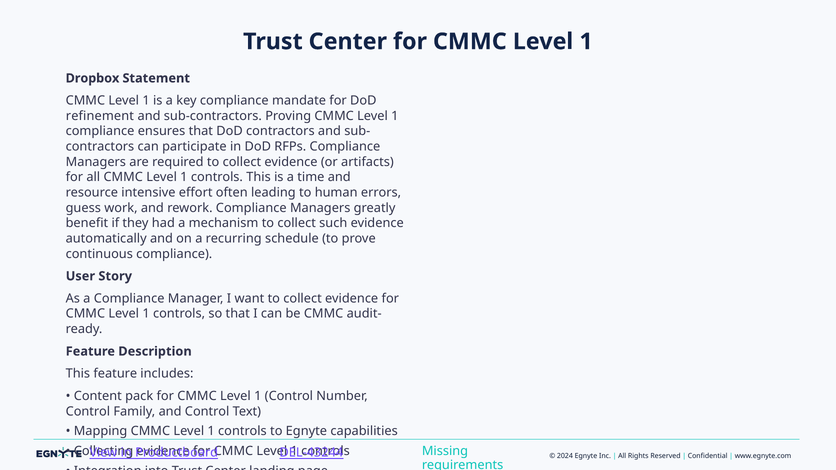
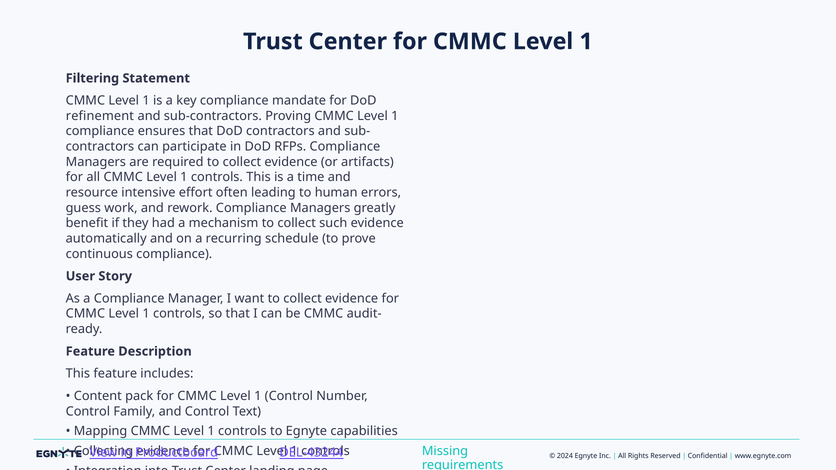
Dropbox: Dropbox -> Filtering (92, 78)
